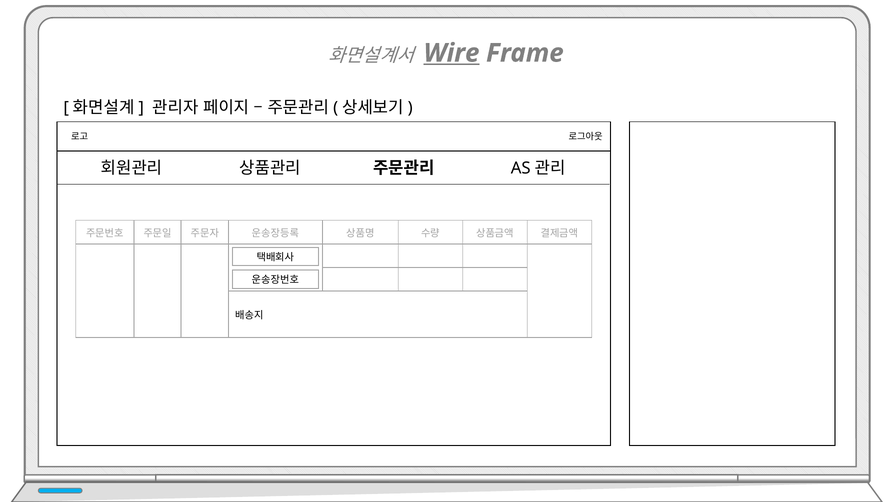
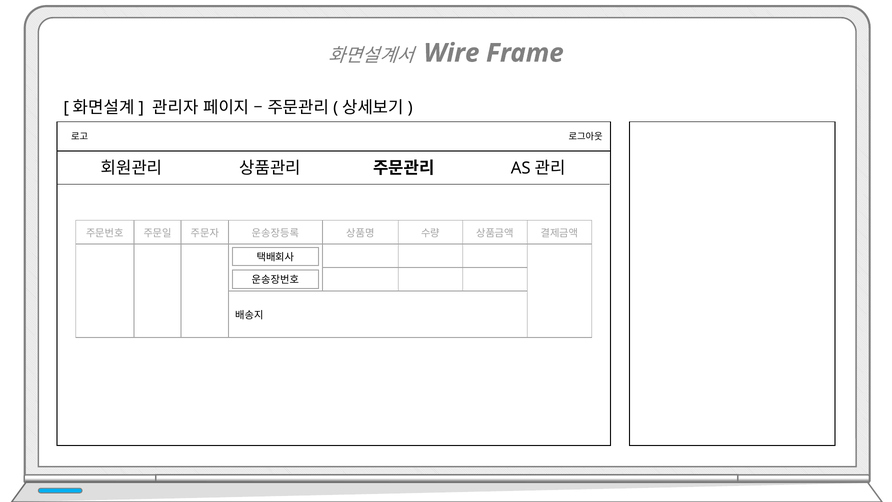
Wire underline: present -> none (451, 53)
